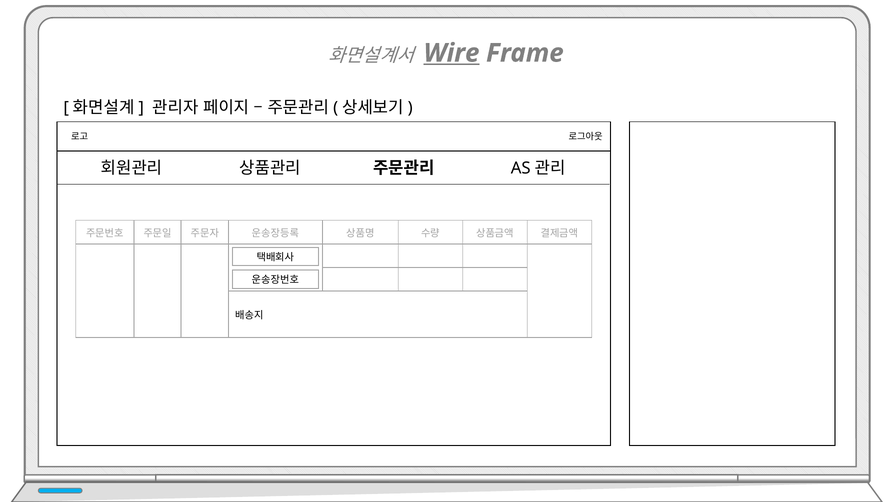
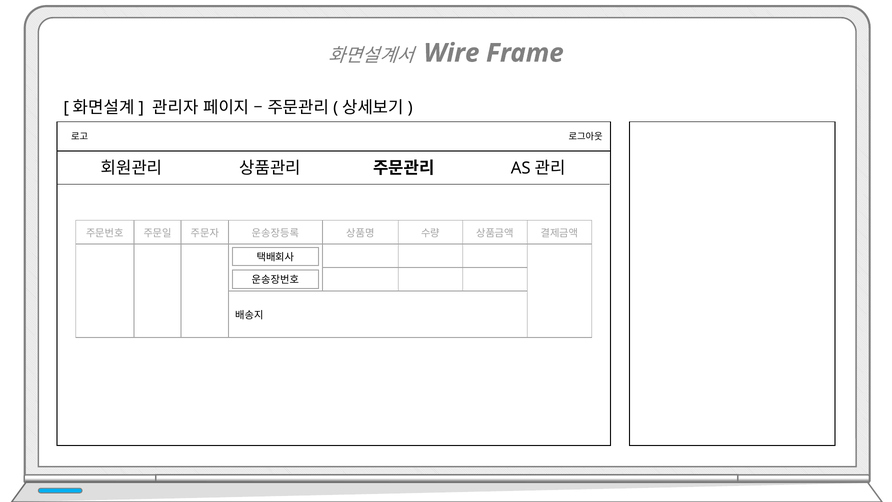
Wire underline: present -> none (451, 53)
